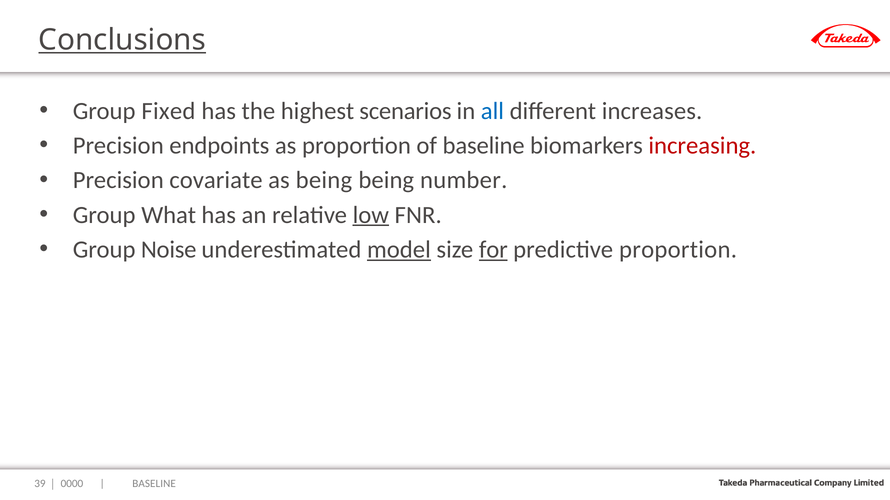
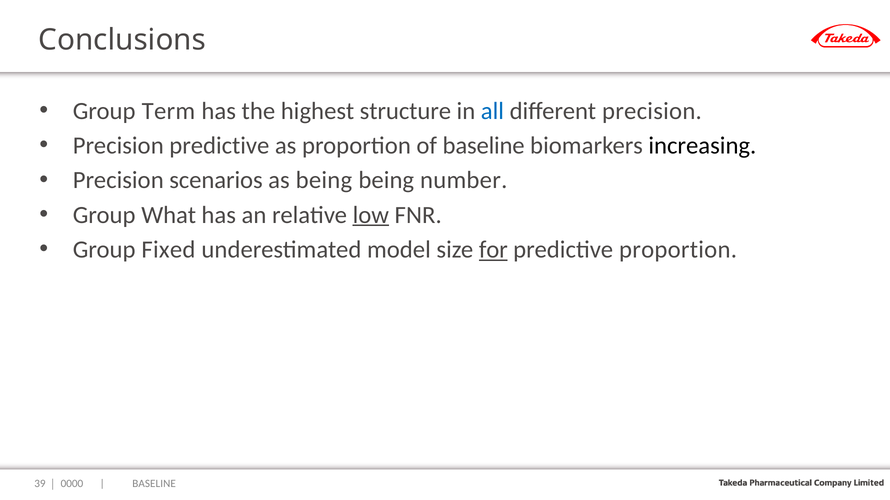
Conclusions underline: present -> none (122, 40)
Fixed: Fixed -> Term (168, 111)
scenarios: scenarios -> structure (405, 111)
different increases: increases -> precision (652, 111)
Precision endpoints: endpoints -> predictive (219, 146)
increasing colour: red -> black (702, 146)
covariate: covariate -> scenarios (216, 181)
Noise: Noise -> Fixed (168, 250)
model underline: present -> none (399, 250)
